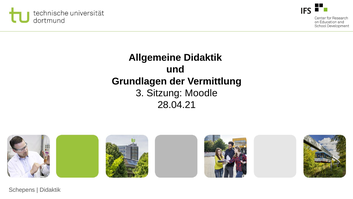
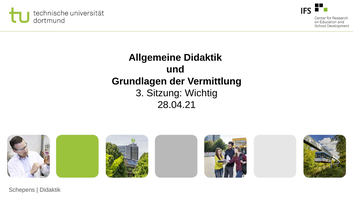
Moodle: Moodle -> Wichtig (201, 93)
